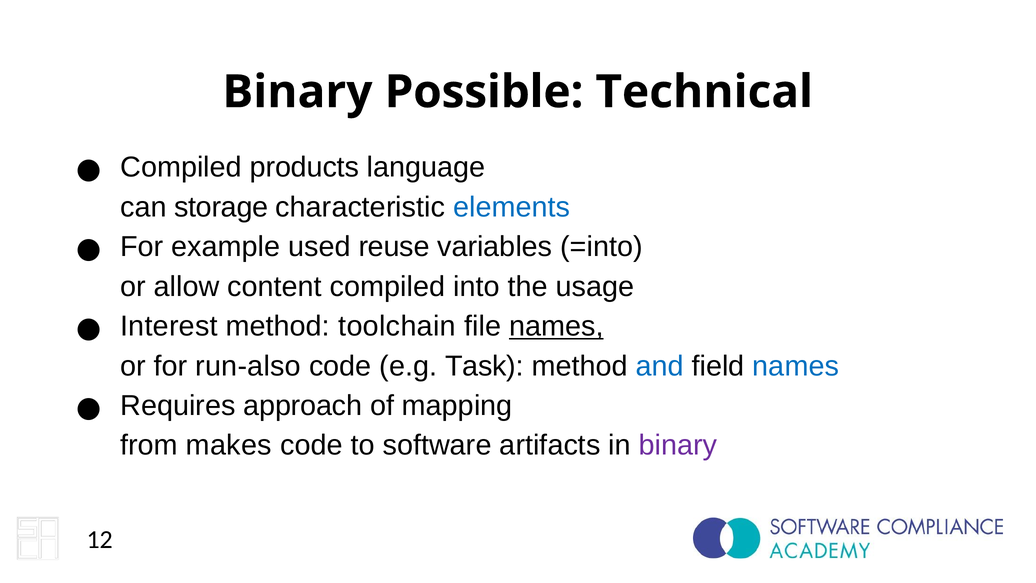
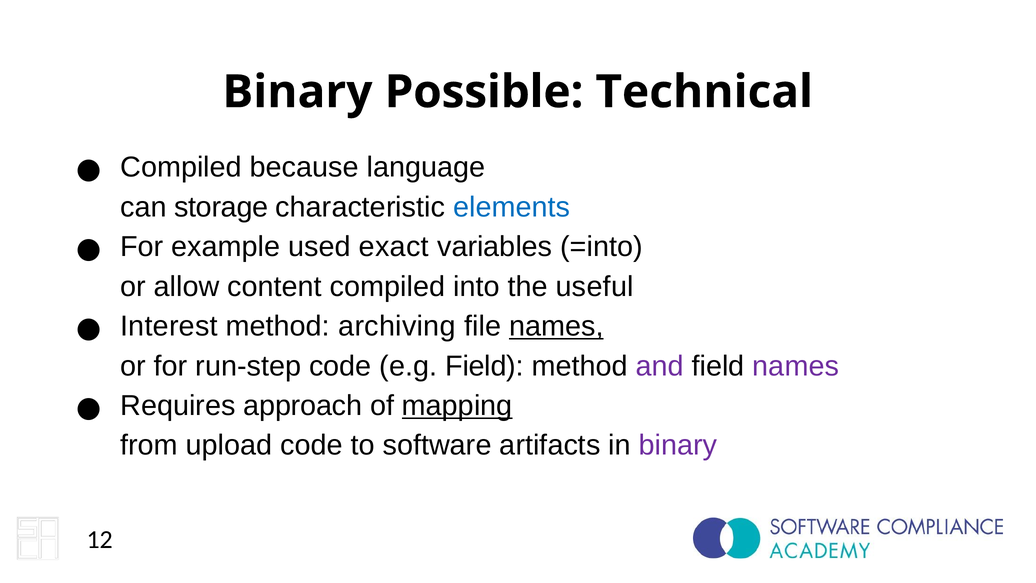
products: products -> because (304, 167)
reuse: reuse -> exact (394, 247)
usage: usage -> useful (595, 286)
toolchain: toolchain -> archiving (397, 326)
run-also: run-also -> run-step (248, 366)
e.g Task: Task -> Field (484, 366)
and colour: blue -> purple (660, 366)
names colour: blue -> purple (796, 366)
mapping underline: none -> present (457, 406)
makes: makes -> upload (229, 445)
